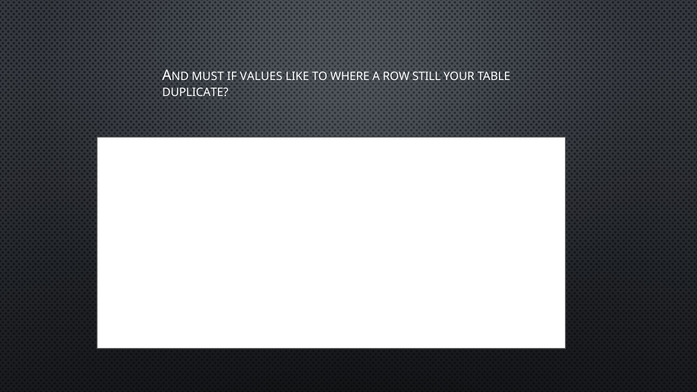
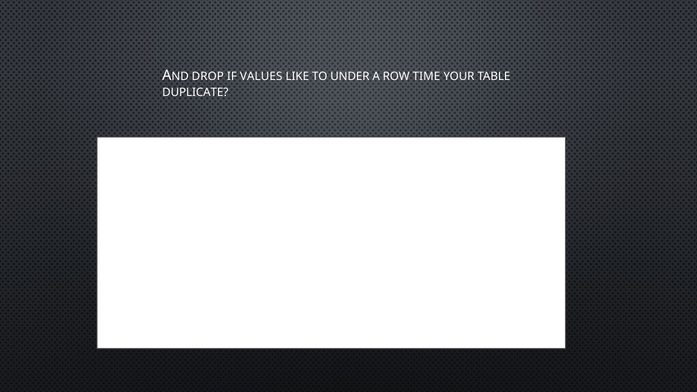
MUST: MUST -> DROP (208, 77)
WHERE: WHERE -> UNDER (350, 77)
STILL: STILL -> TIME (426, 77)
